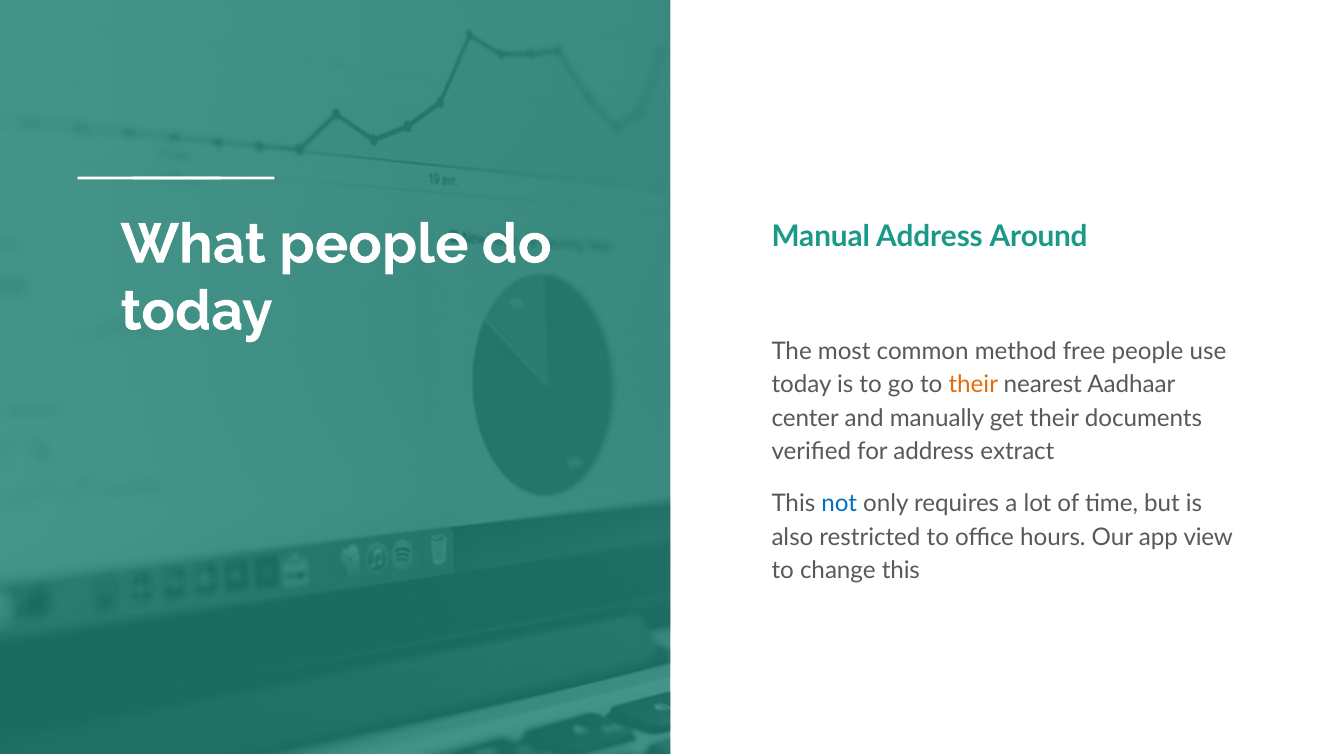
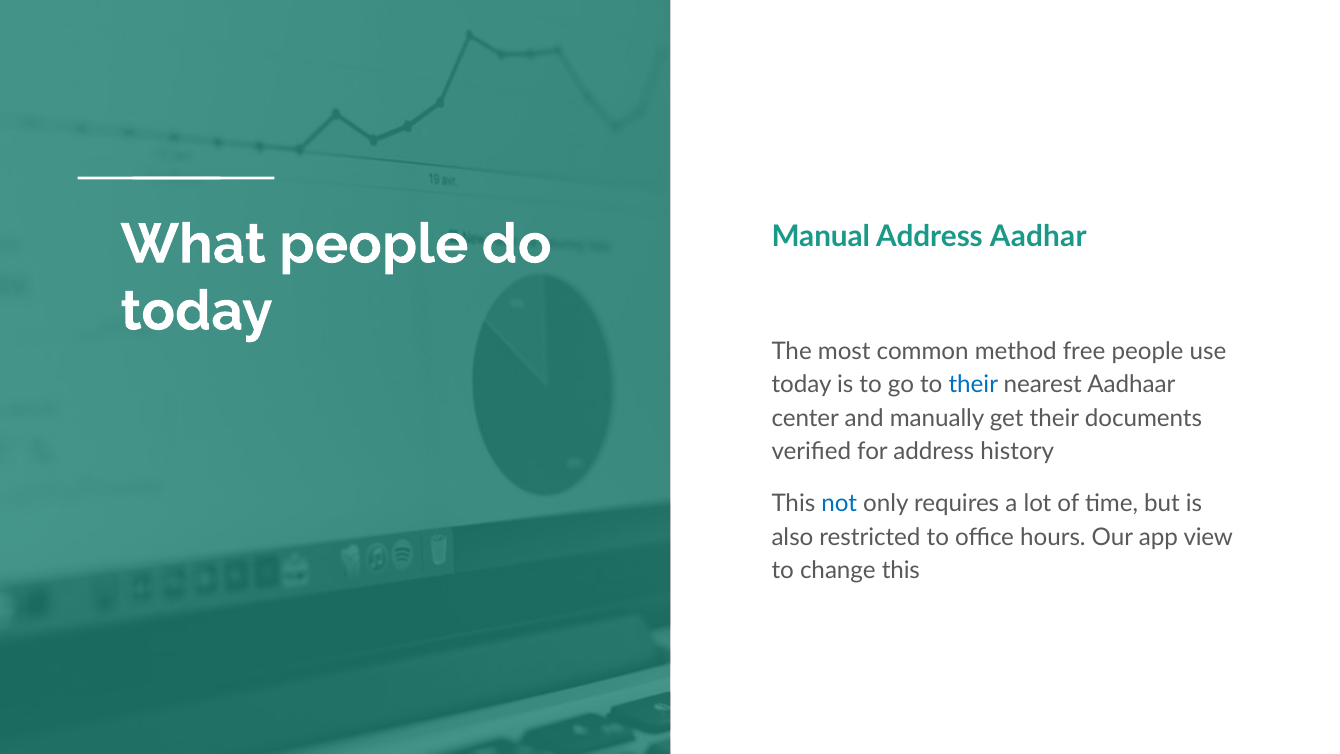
Around: Around -> Aadhar (1038, 237)
their colour: orange -> blue (973, 385)
extract: extract -> history (1017, 452)
